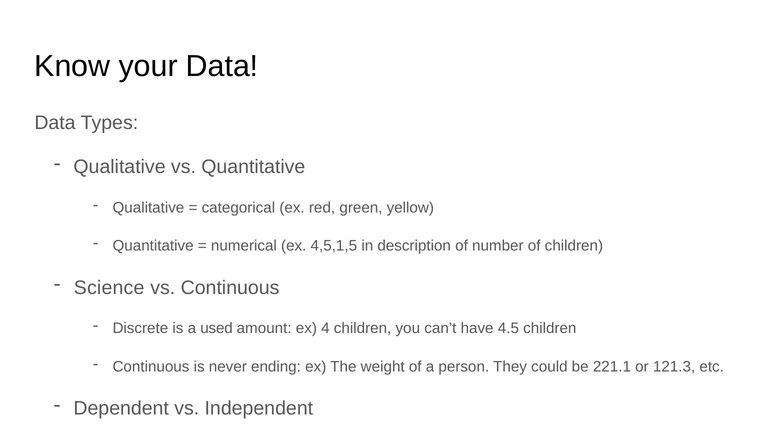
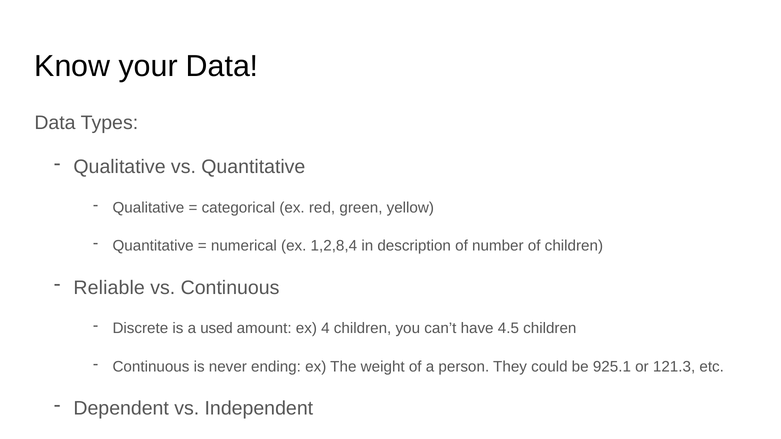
4,5,1,5: 4,5,1,5 -> 1,2,8,4 (334, 246)
Science: Science -> Reliable (109, 288)
221.1: 221.1 -> 925.1 (612, 367)
